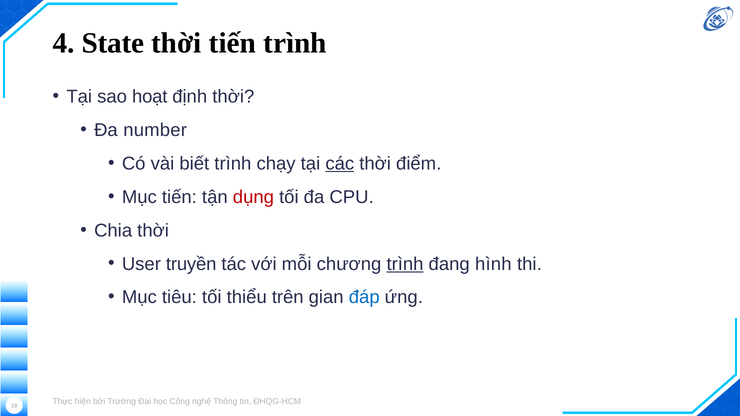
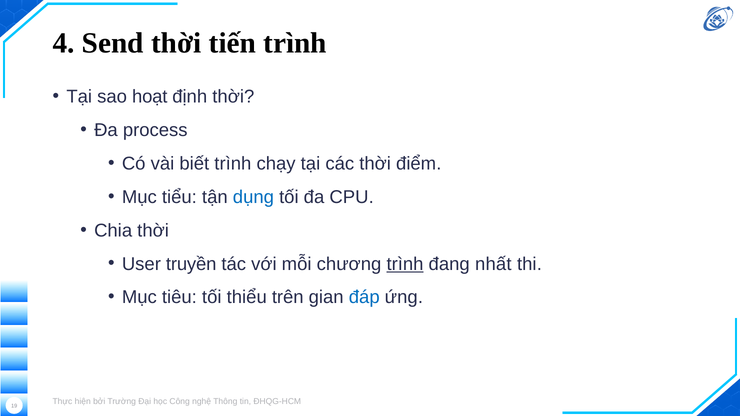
State: State -> Send (113, 43)
number: number -> process (155, 130)
các underline: present -> none (340, 164)
Mục tiến: tiến -> tiểu (179, 197)
dụng colour: red -> blue (253, 197)
hình: hình -> nhất (493, 264)
